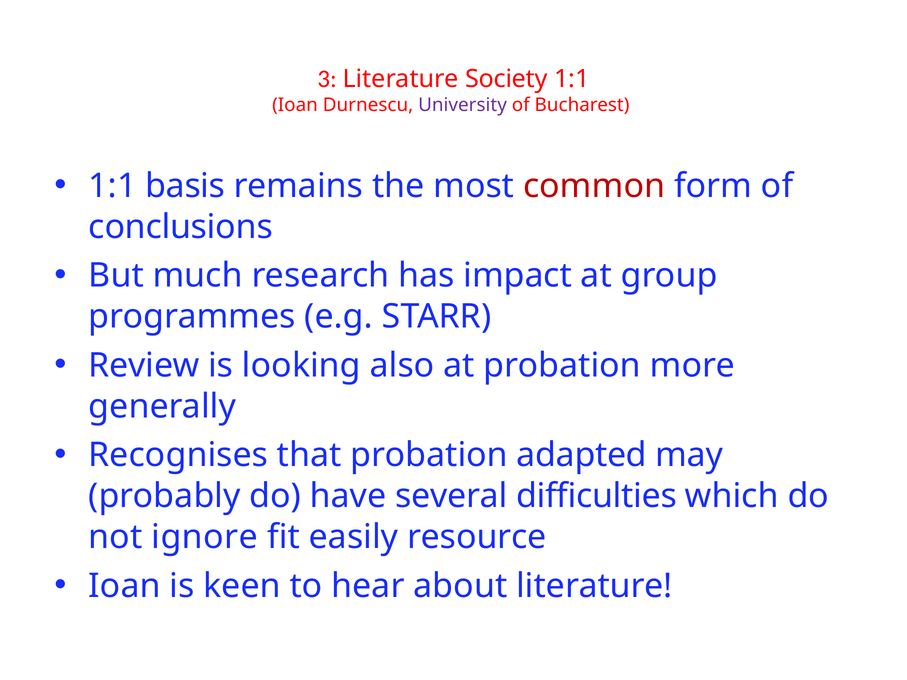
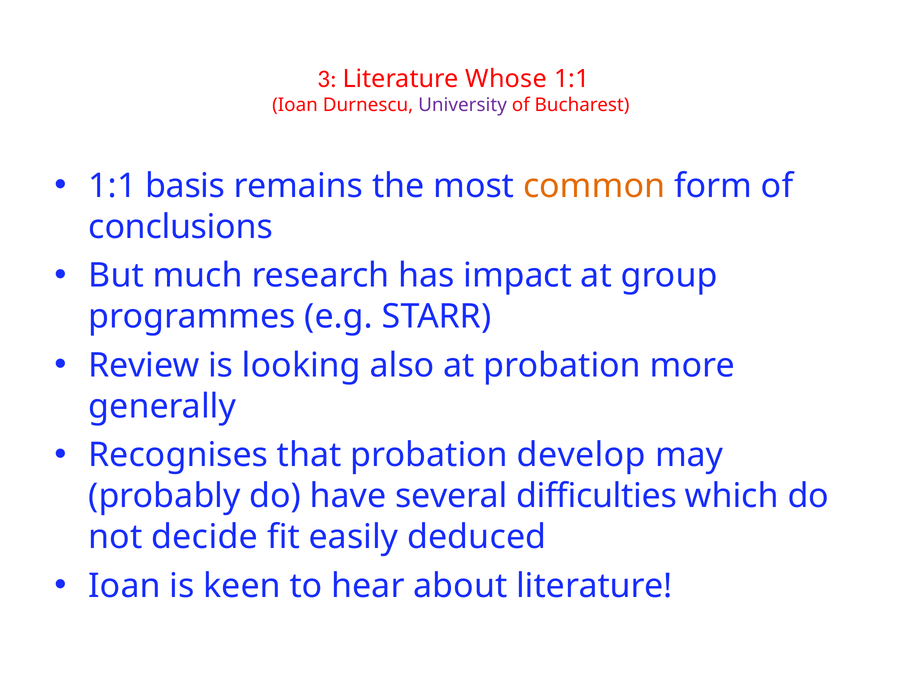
Society: Society -> Whose (506, 79)
common colour: red -> orange (594, 186)
adapted: adapted -> develop (581, 455)
ignore: ignore -> decide (205, 537)
resource: resource -> deduced (477, 537)
